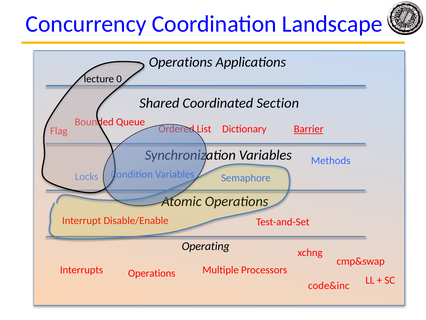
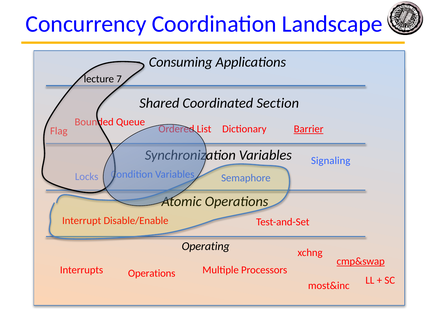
Operations: Operations -> Consuming (181, 62)
0: 0 -> 7 (119, 79)
Methods: Methods -> Signaling (331, 161)
cmp&swap underline: none -> present (361, 261)
code&inc: code&inc -> most&inc (329, 285)
